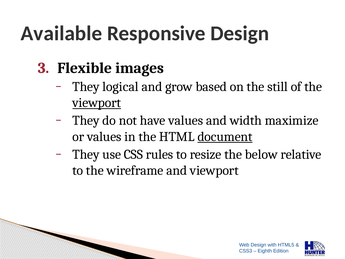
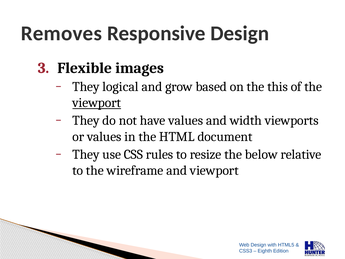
Available: Available -> Removes (61, 33)
still: still -> this (278, 87)
maximize: maximize -> viewports (292, 120)
document underline: present -> none (225, 137)
